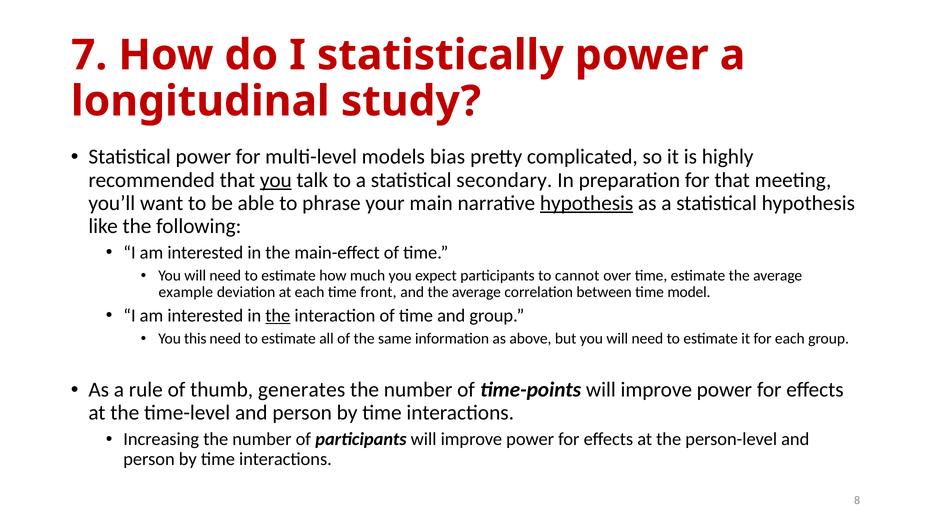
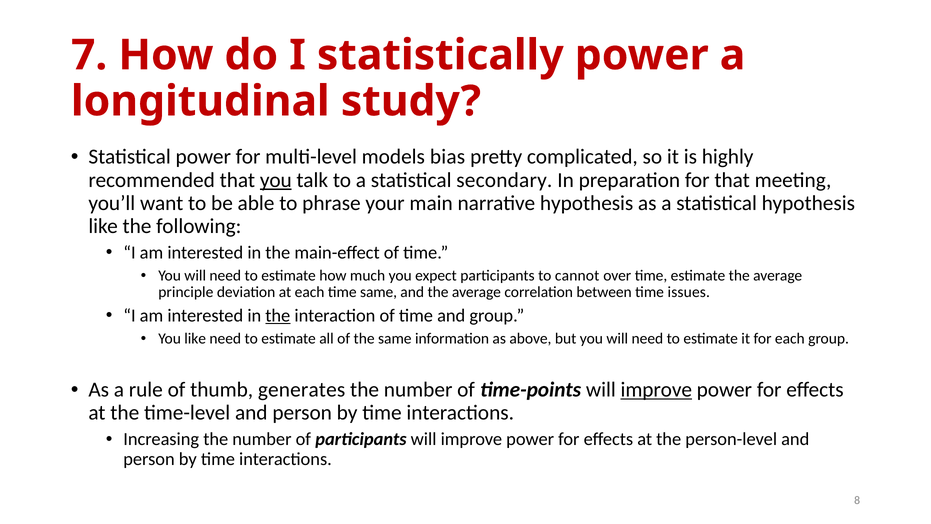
hypothesis underline: present -> none (587, 203)
example: example -> principle (186, 292)
time front: front -> same (379, 292)
model: model -> issues (689, 292)
You this: this -> like (195, 339)
improve underline: none -> present (656, 390)
